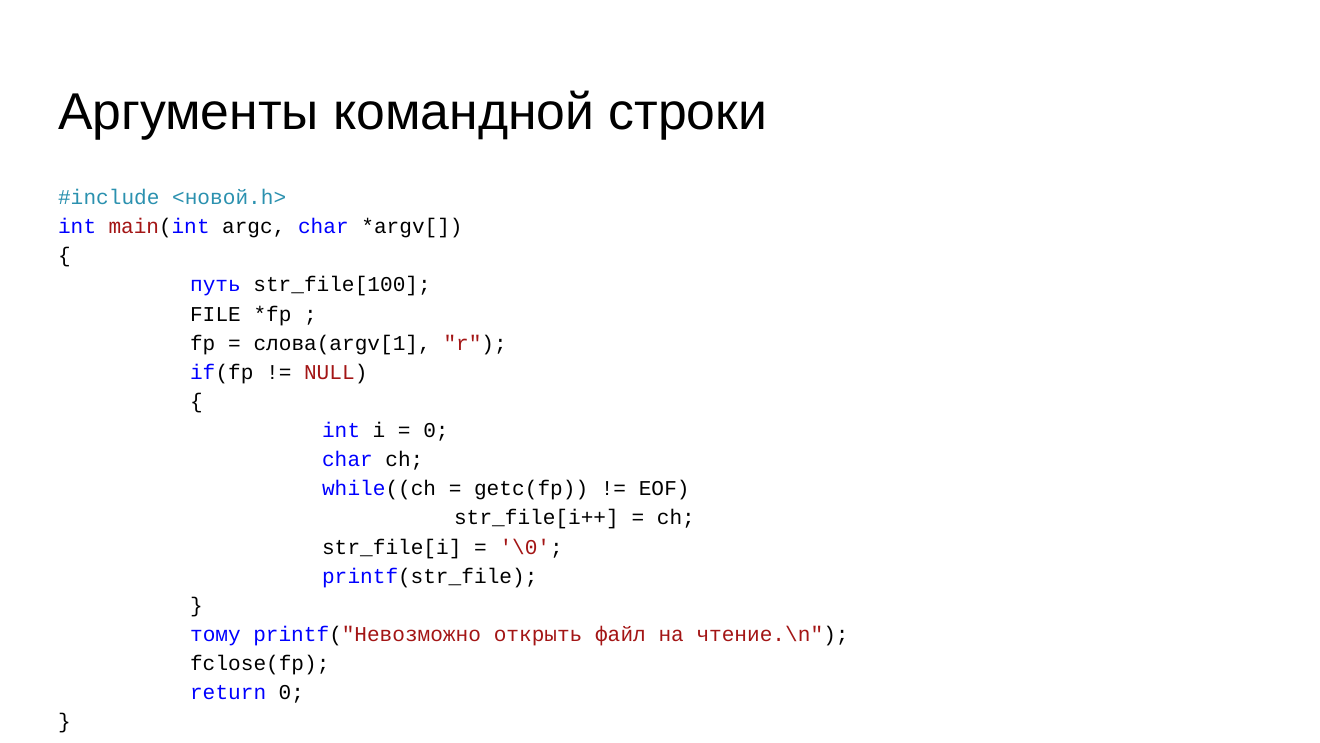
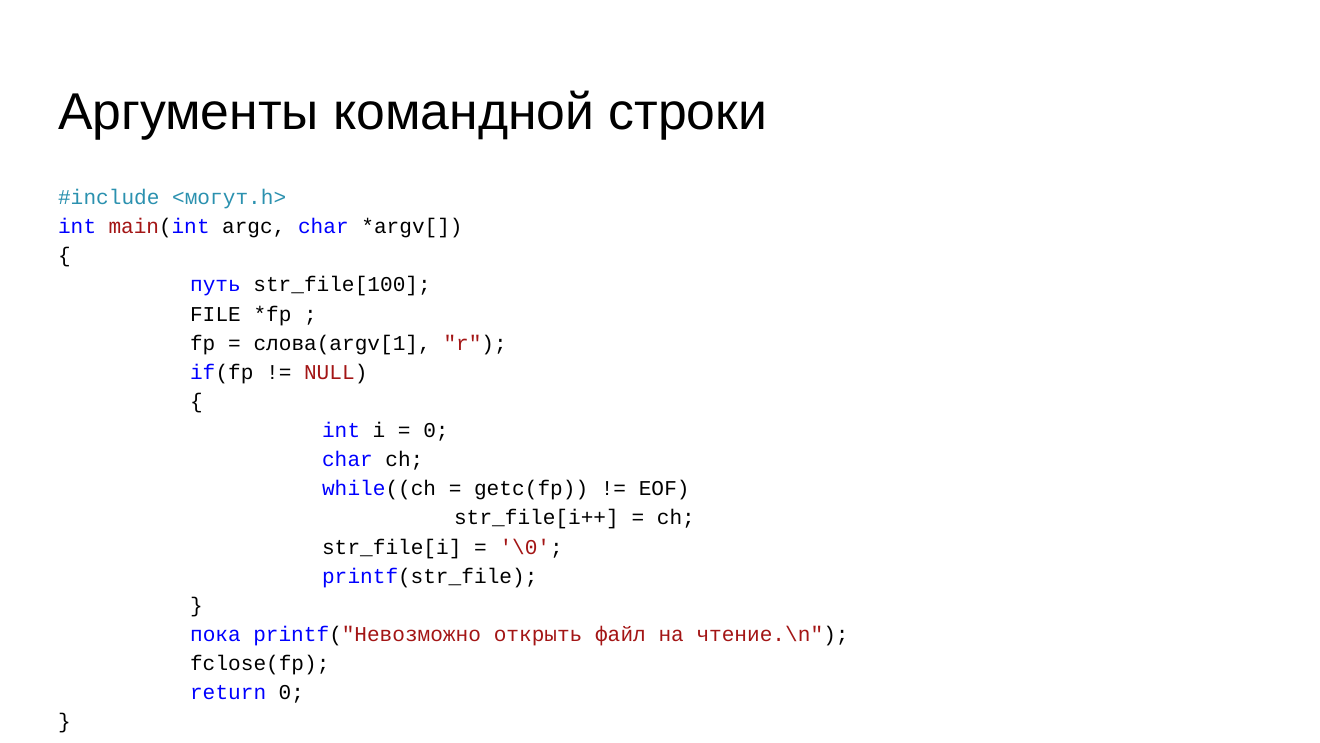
<новой.h>: <новой.h> -> <могут.h> (229, 197)
тому: тому -> пока (215, 634)
